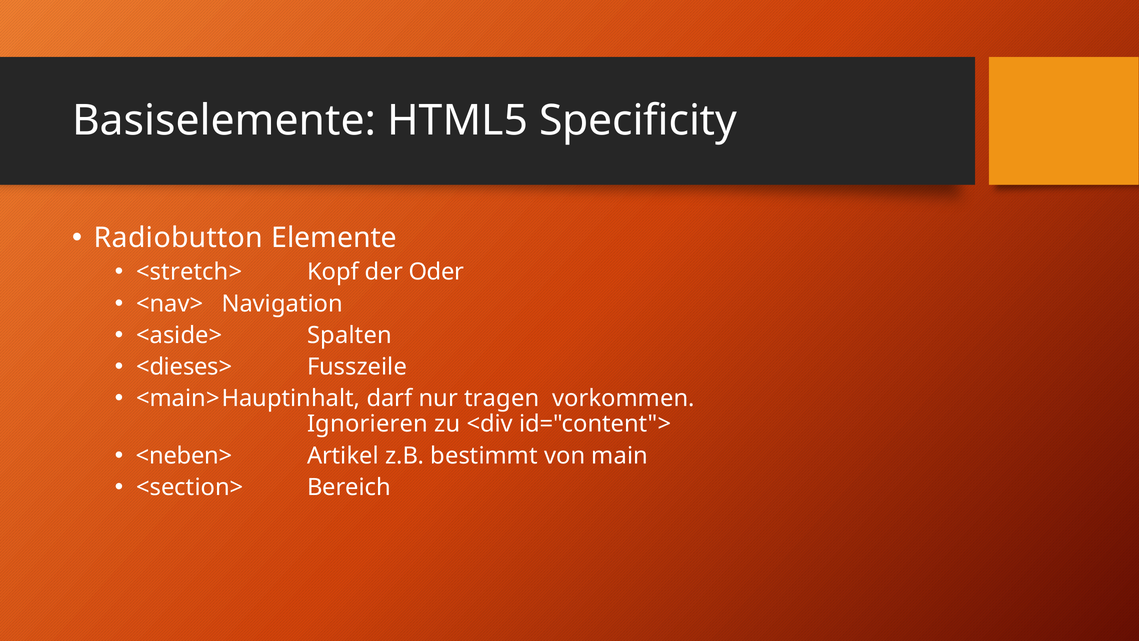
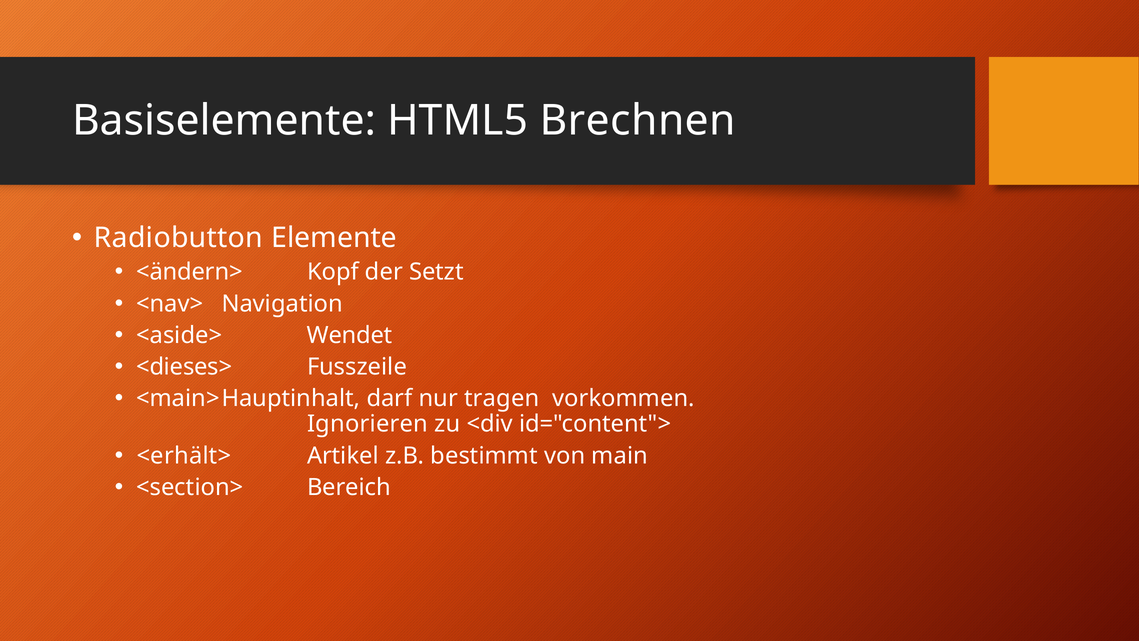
Specificity: Specificity -> Brechnen (638, 121)
<stretch>: <stretch> -> <ändern> (189, 272)
Oder: Oder -> Setzt (436, 272)
Spalten: Spalten -> Wendet (350, 335)
<neben>: <neben> -> <erhält> (184, 456)
